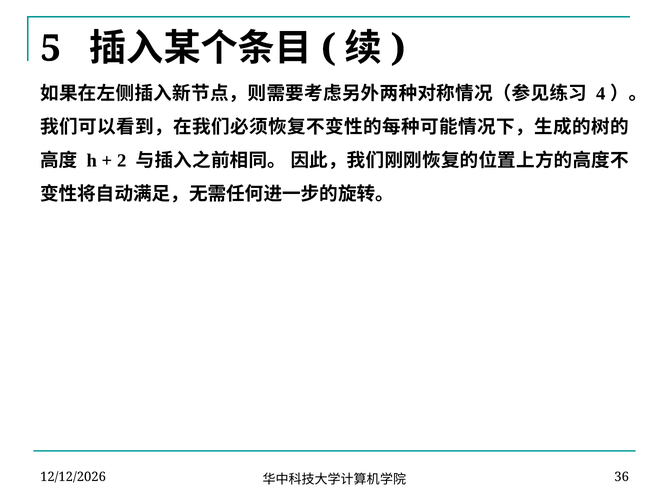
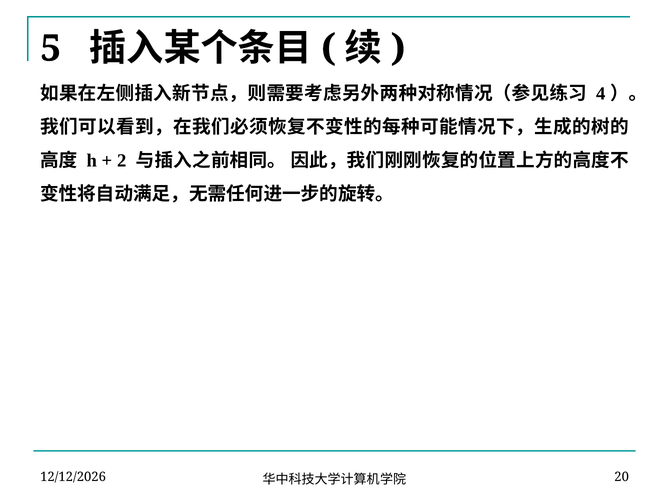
36: 36 -> 20 (622, 478)
